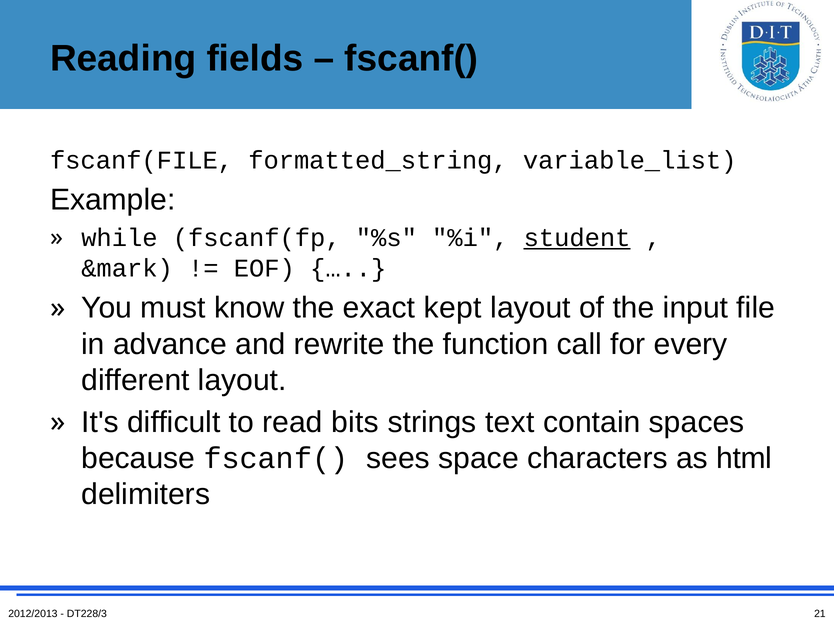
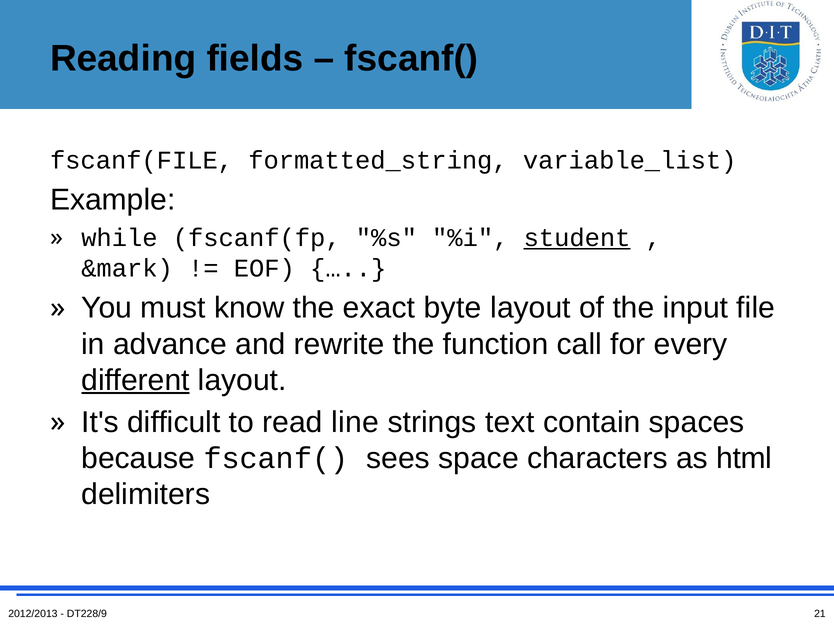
kept: kept -> byte (453, 308)
different underline: none -> present (135, 381)
bits: bits -> line (355, 423)
DT228/3: DT228/3 -> DT228/9 (87, 614)
